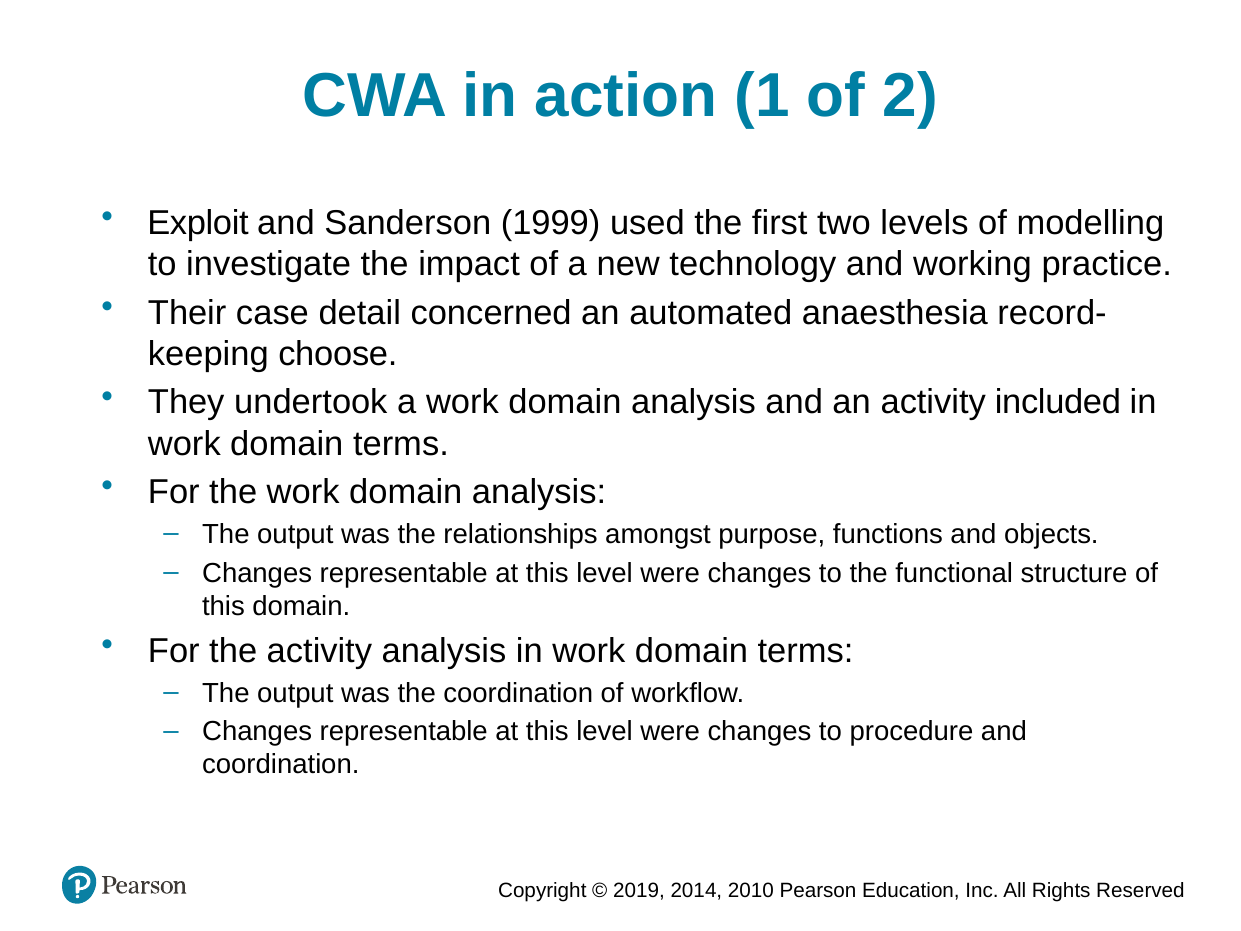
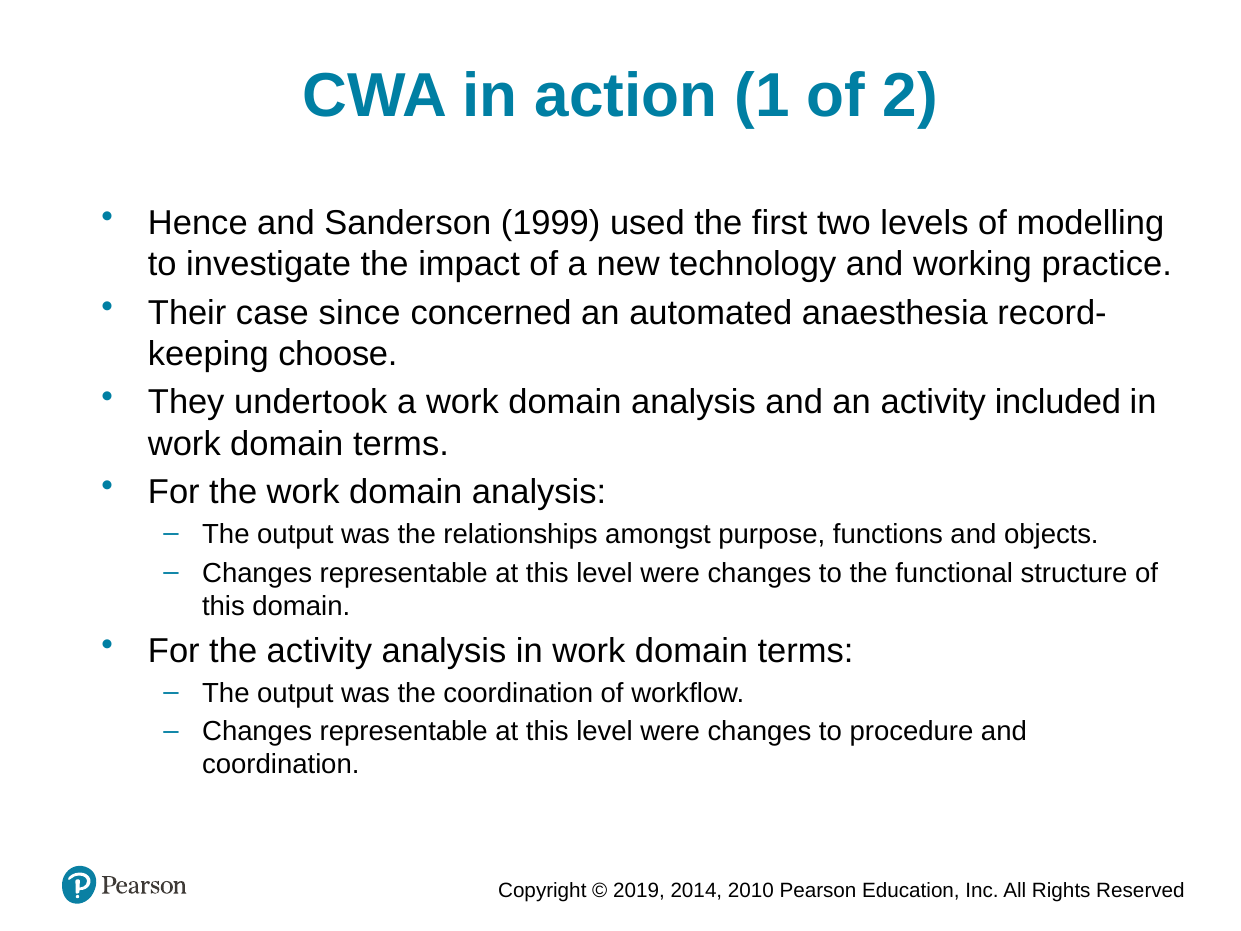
Exploit: Exploit -> Hence (198, 223)
detail: detail -> since (360, 313)
